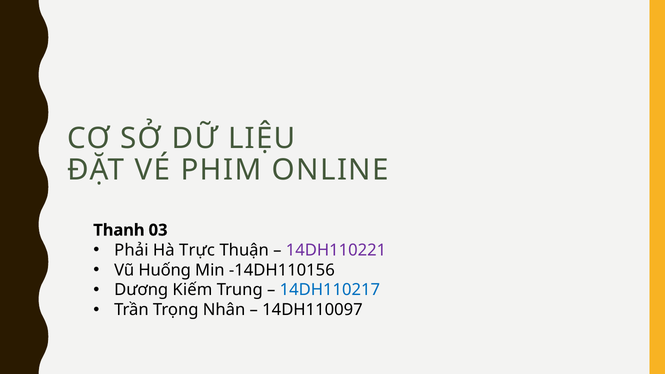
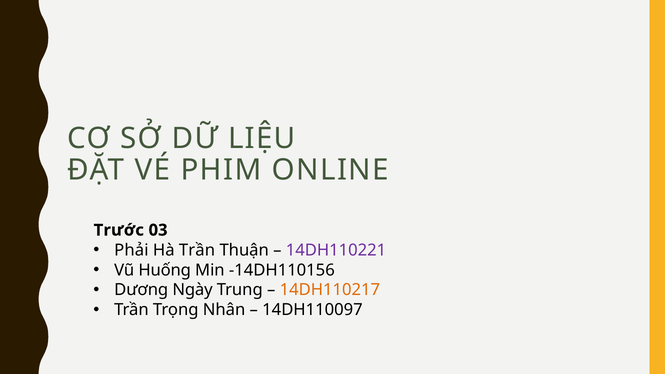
Thanh: Thanh -> Trước (119, 230)
Hà Trực: Trực -> Trần (197, 250)
Kiếm: Kiếm -> Ngày (193, 290)
14DH110217 colour: blue -> orange (330, 290)
